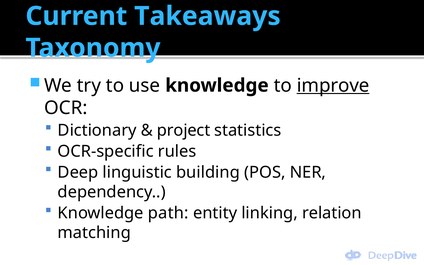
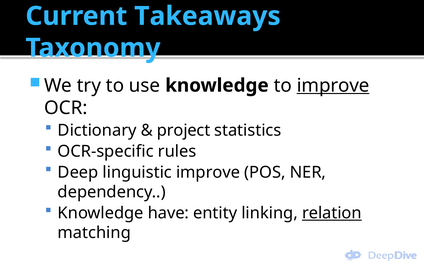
linguistic building: building -> improve (208, 172)
path: path -> have (168, 213)
relation underline: none -> present (332, 213)
